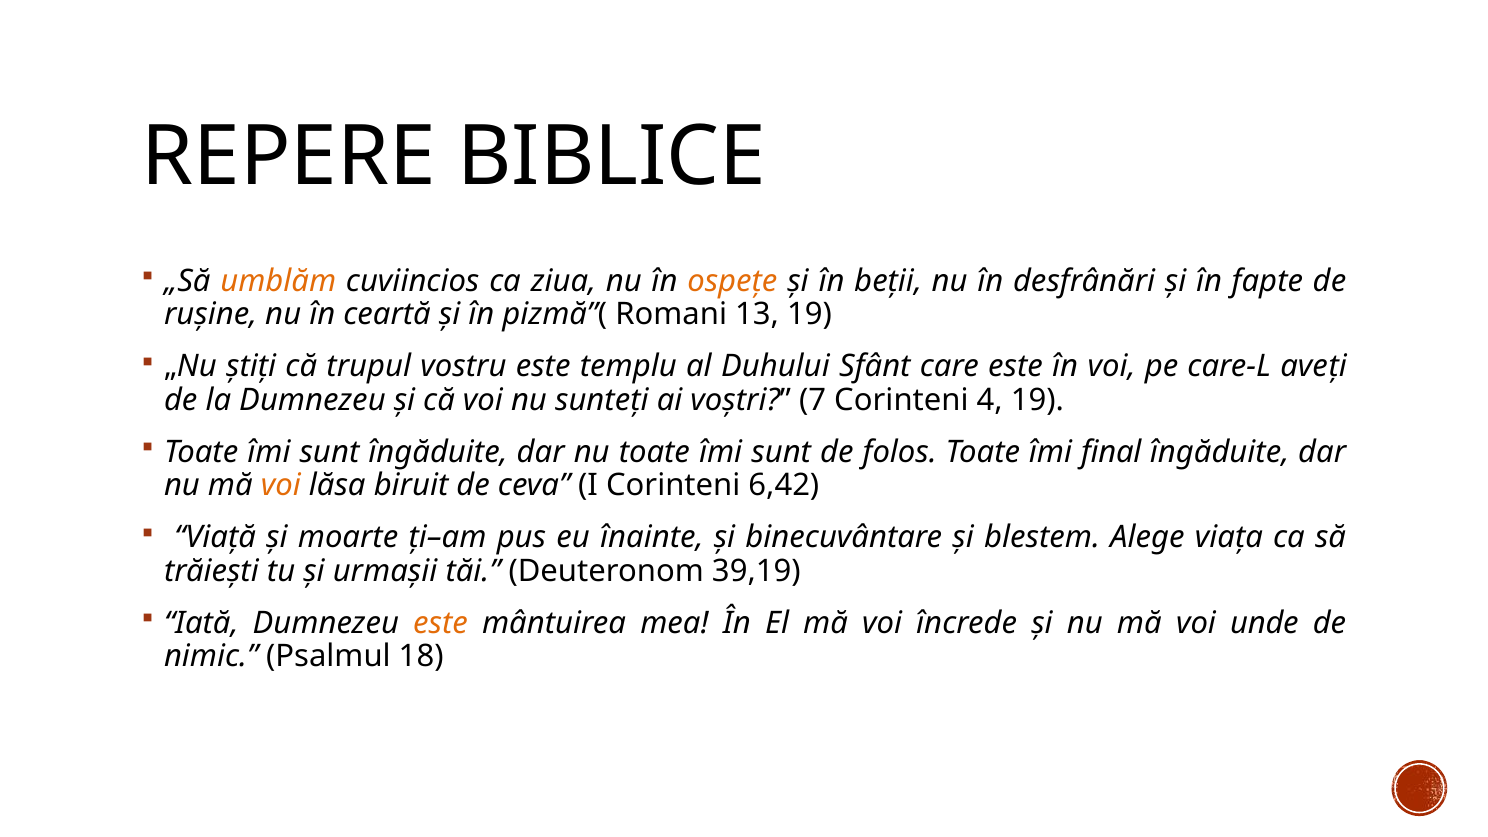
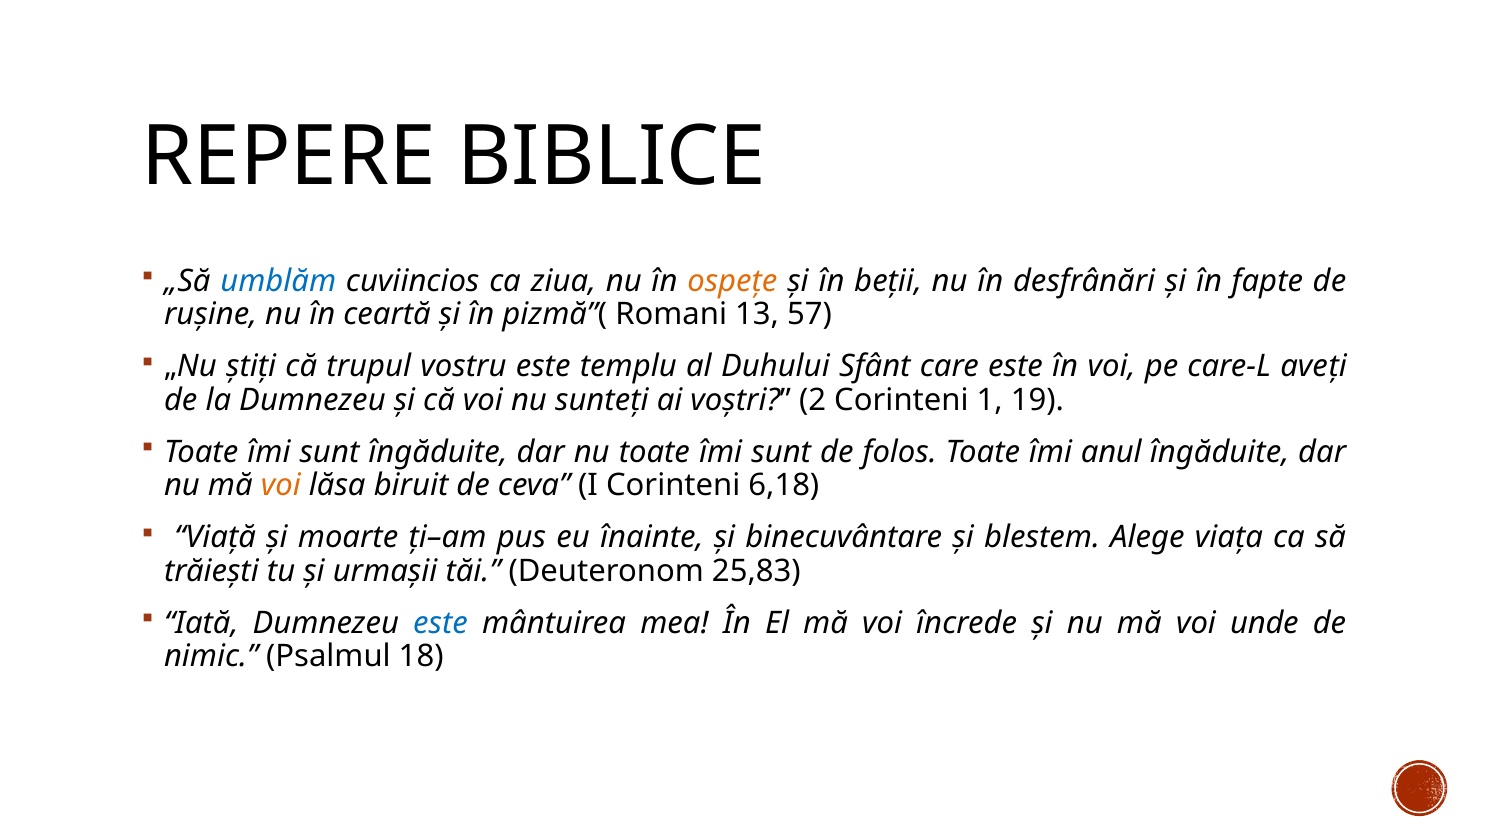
umblăm colour: orange -> blue (278, 281)
13 19: 19 -> 57 (809, 315)
7: 7 -> 2 (813, 400)
4: 4 -> 1 (990, 400)
final: final -> anul (1111, 452)
6,42: 6,42 -> 6,18 (784, 486)
39,19: 39,19 -> 25,83 (756, 571)
este colour: orange -> blue (441, 623)
